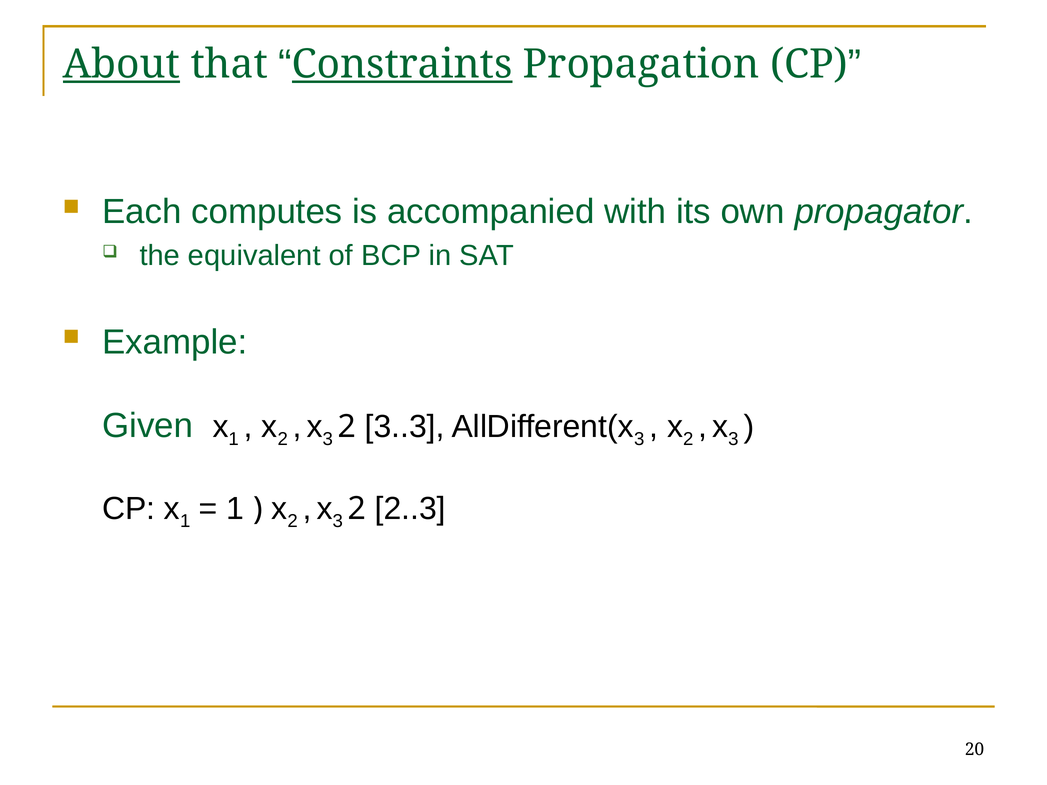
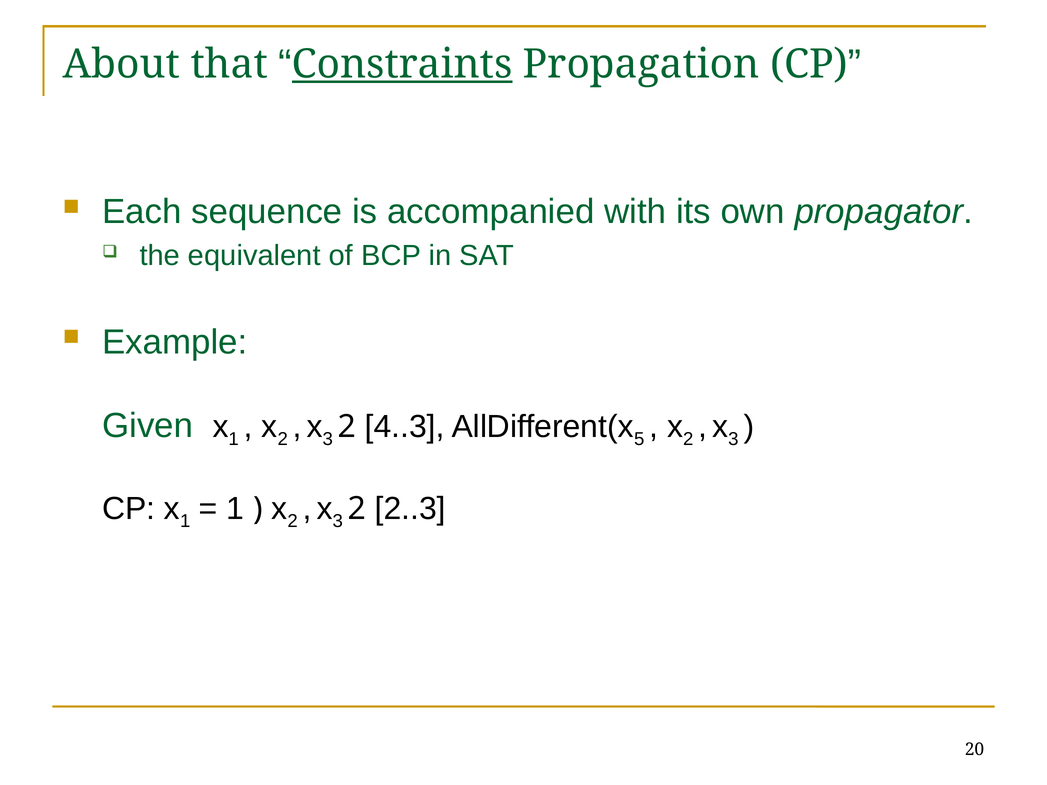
About underline: present -> none (121, 64)
computes: computes -> sequence (267, 212)
3..3: 3..3 -> 4..3 (405, 427)
3: 3 -> 5 (639, 439)
